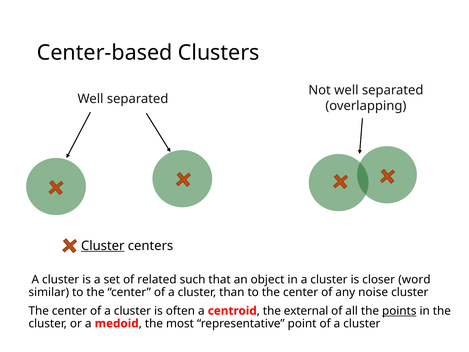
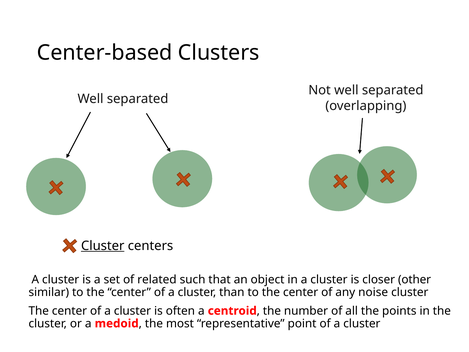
word: word -> other (415, 279)
external: external -> number (306, 311)
points underline: present -> none (399, 311)
